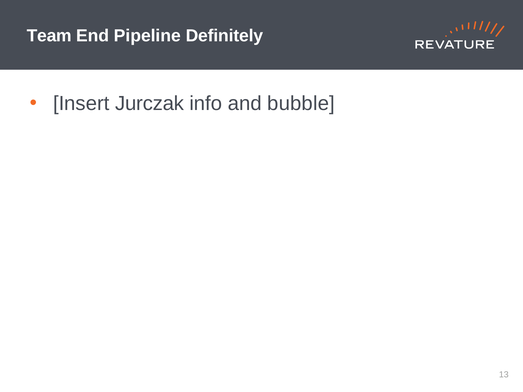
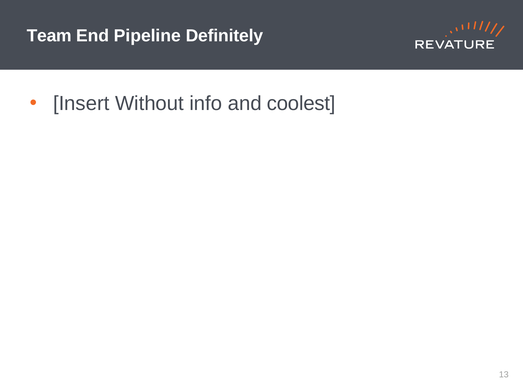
Jurczak: Jurczak -> Without (149, 104)
bubble: bubble -> coolest (301, 104)
